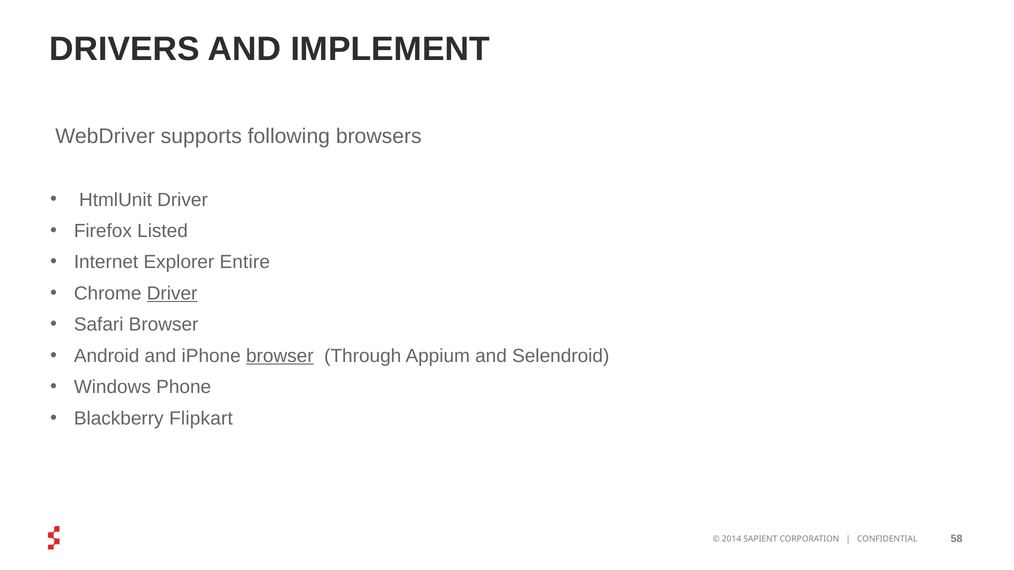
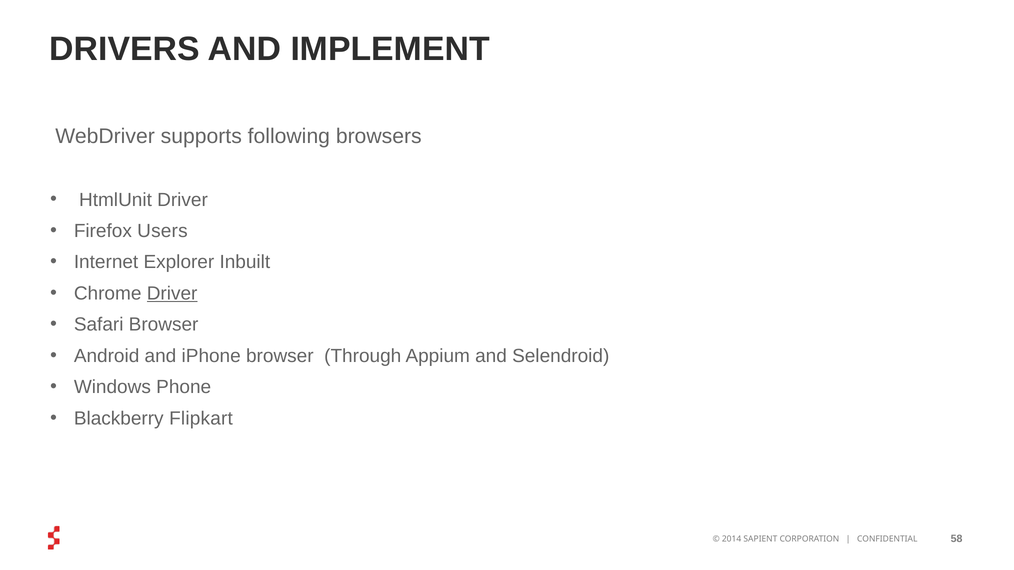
Listed: Listed -> Users (162, 231)
Entire: Entire -> Inbuilt (245, 262)
browser underline: present -> none (280, 356)
